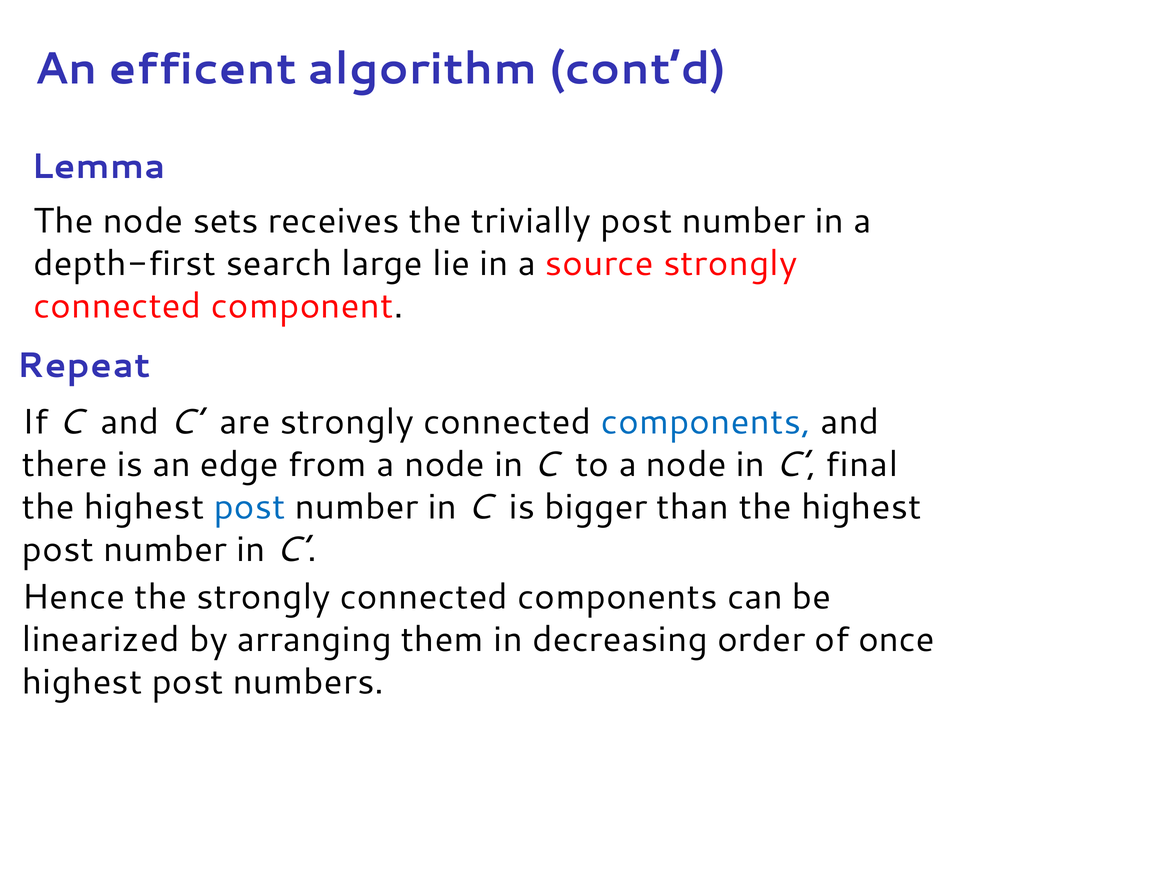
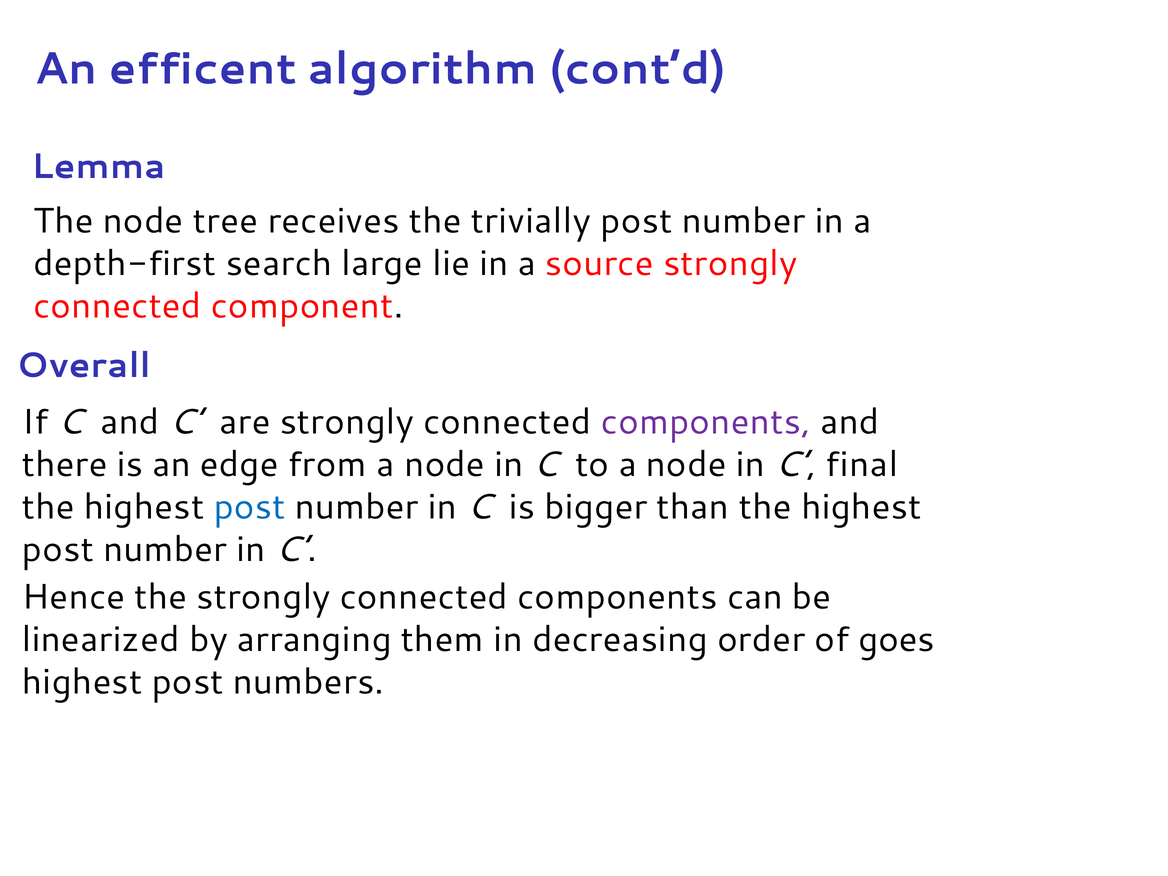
sets: sets -> tree (226, 221)
Repeat: Repeat -> Overall (84, 366)
components colour: blue -> purple (706, 422)
once: once -> goes (896, 639)
